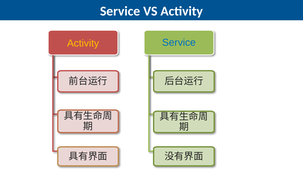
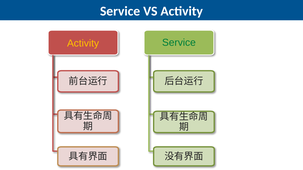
Service colour: blue -> green (179, 43)
